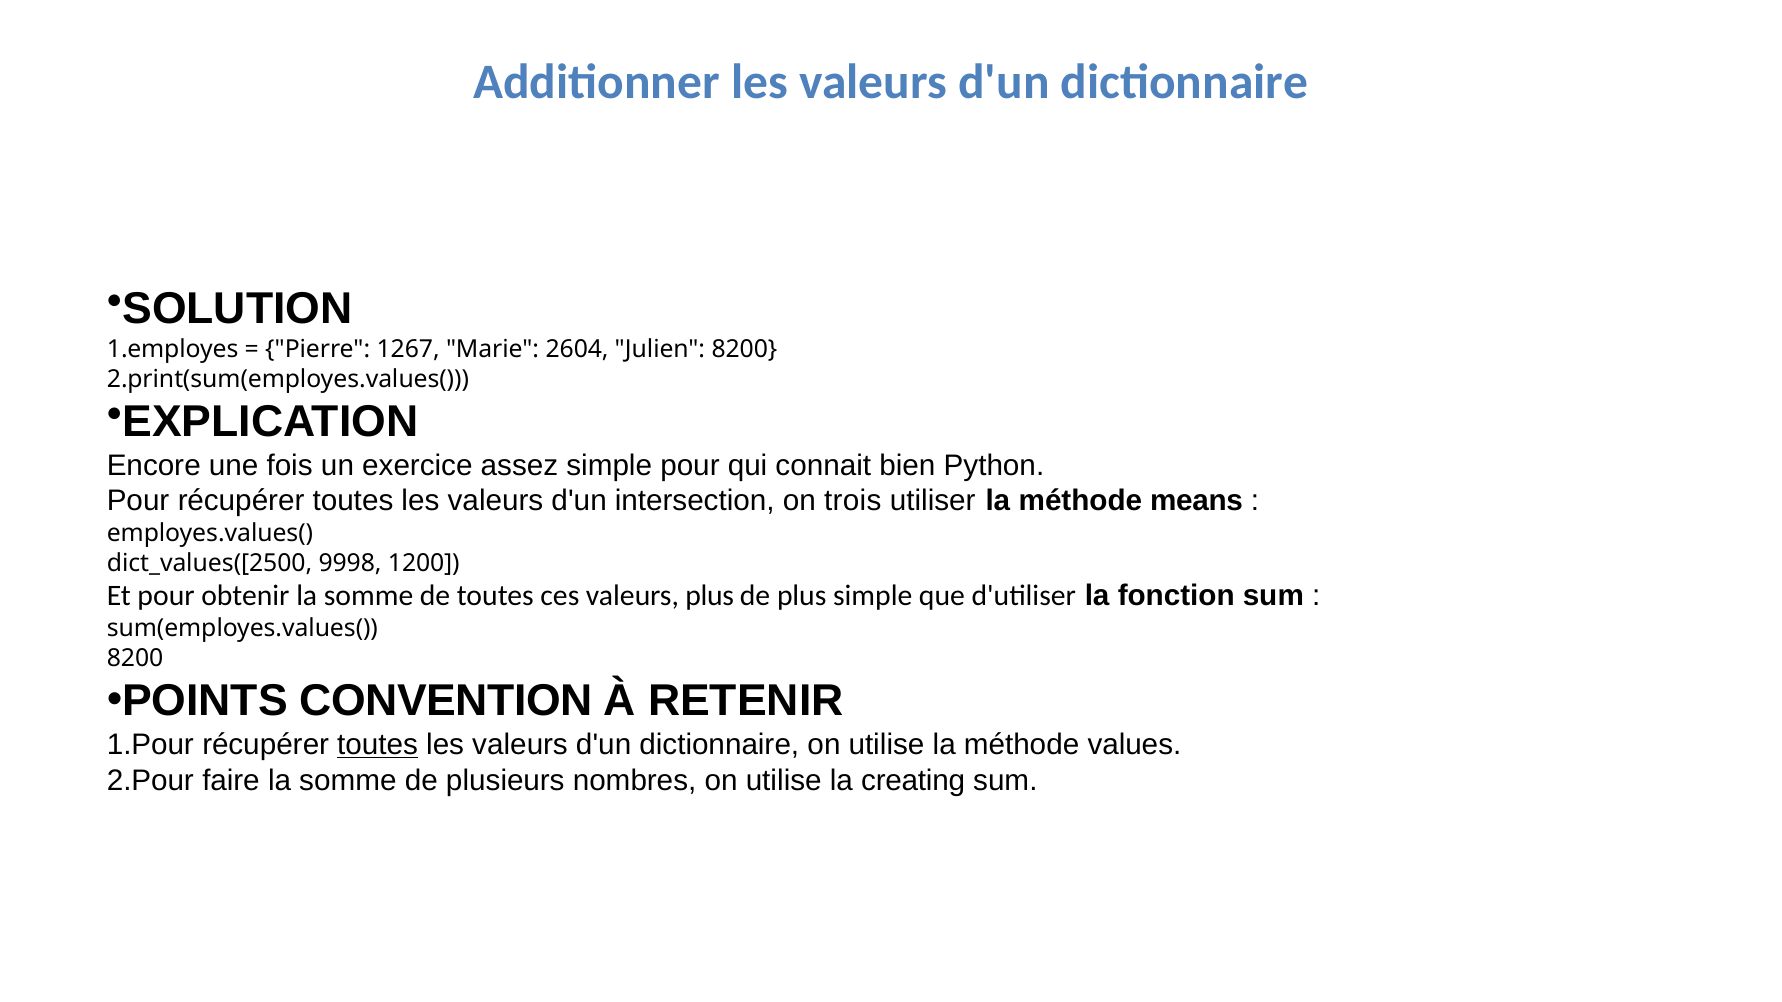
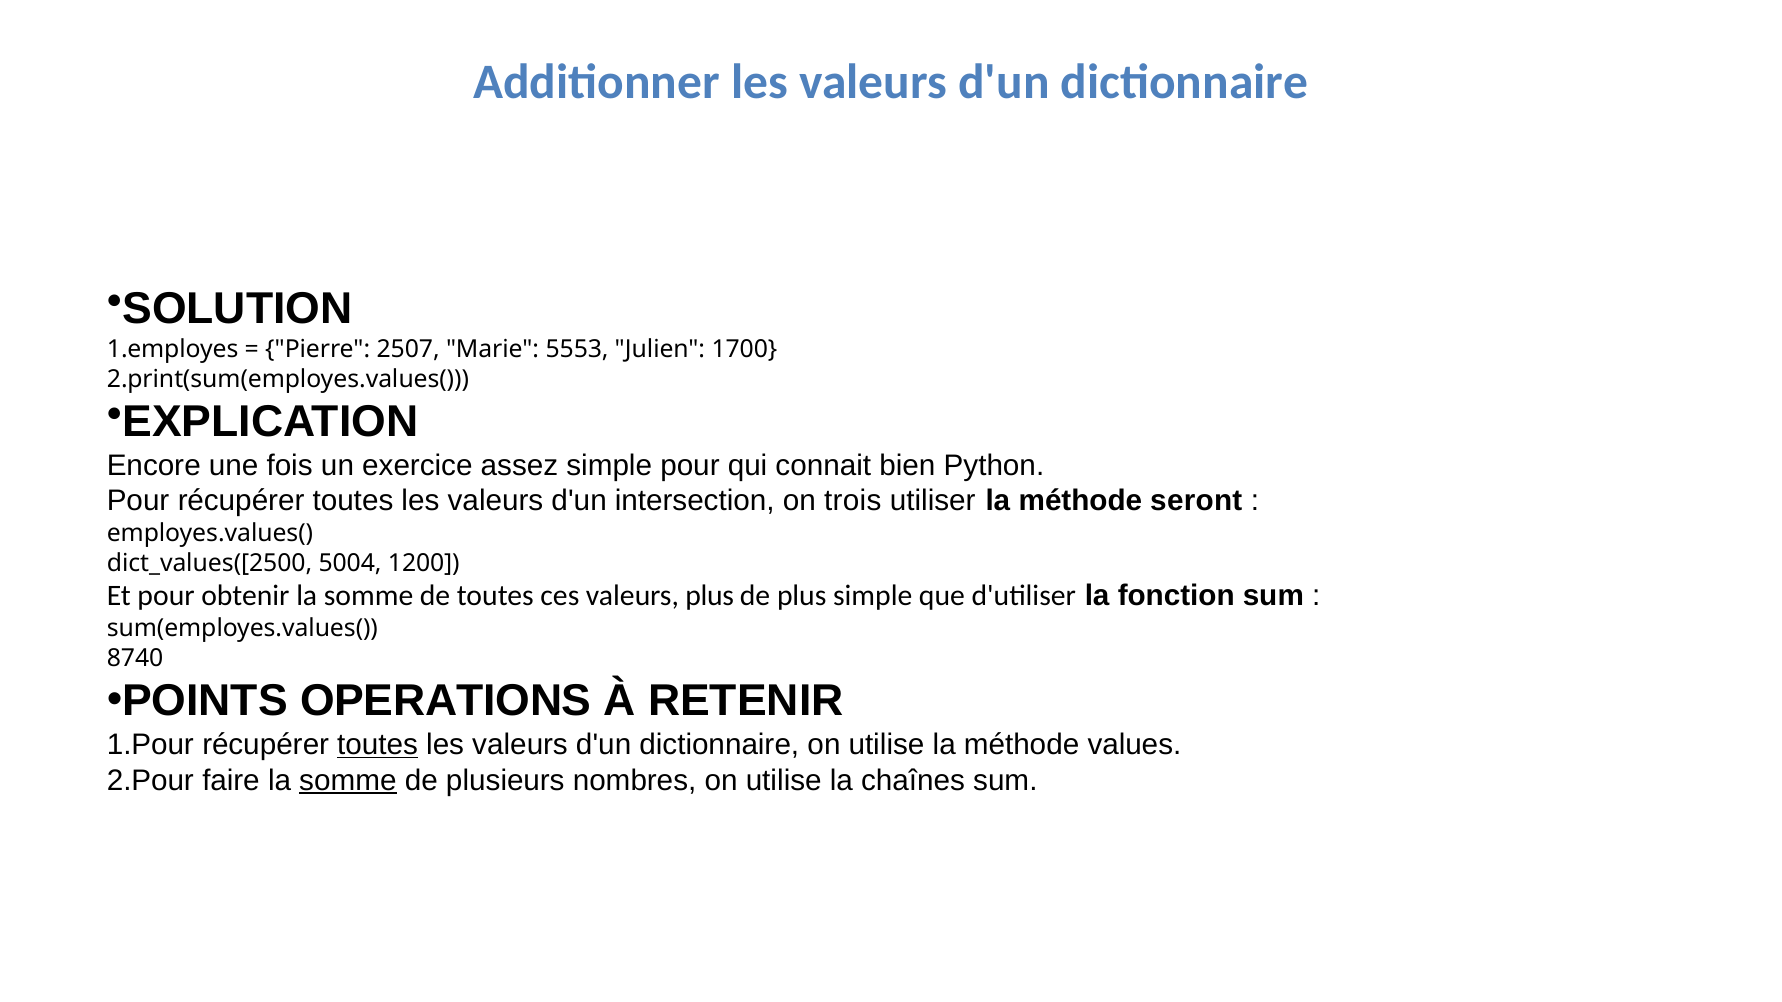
1267: 1267 -> 2507 (408, 349)
2604: 2604 -> 5553 (577, 349)
Julien 8200: 8200 -> 1700 (744, 349)
means: means -> seront (1196, 501)
9998: 9998 -> 5004 (350, 563)
8200: 8200 -> 8740 (135, 658)
CONVENTION: CONVENTION -> OPERATIONS (446, 701)
somme underline: none -> present (348, 781)
creating: creating -> chaînes (913, 781)
